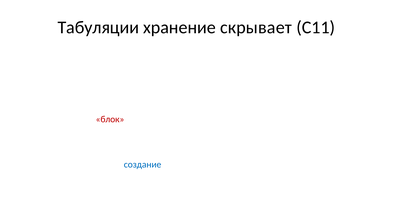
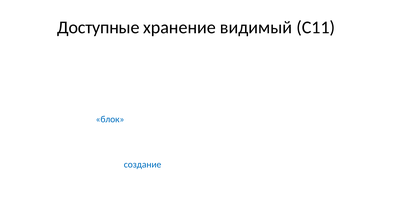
Табуляции: Табуляции -> Доступные (98, 27)
скрывает: скрывает -> видимый (256, 27)
блок colour: red -> blue (110, 119)
